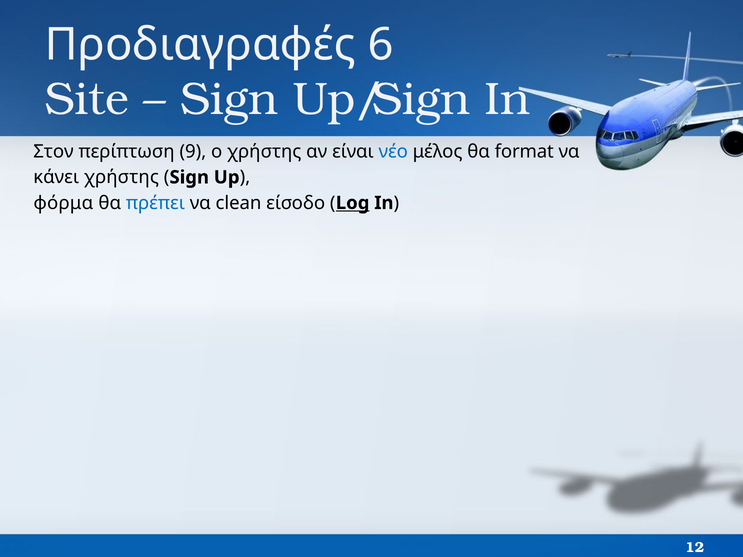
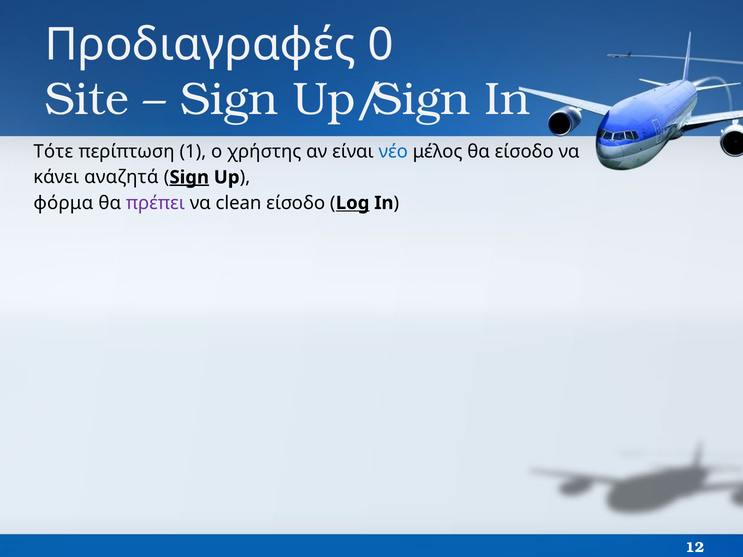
6: 6 -> 0 (381, 45)
Στον: Στον -> Τότε (53, 152)
9: 9 -> 1 (193, 152)
θα format: format -> είσοδο (524, 152)
κάνει χρήστης: χρήστης -> αναζητά (121, 177)
Sign underline: none -> present (189, 177)
πρέπει colour: blue -> purple (155, 203)
